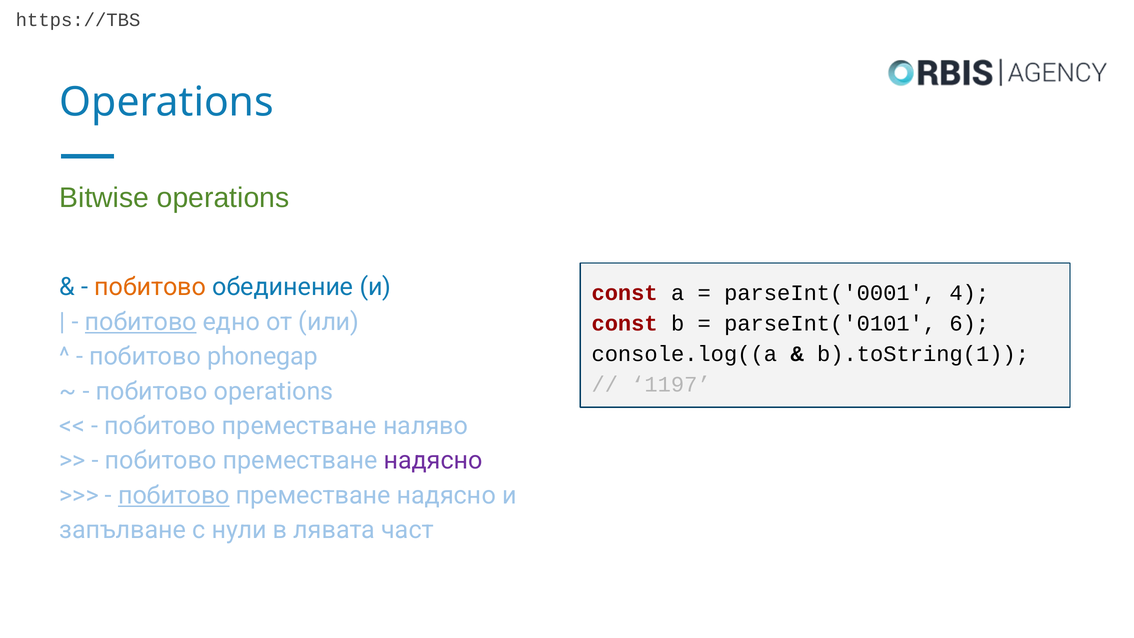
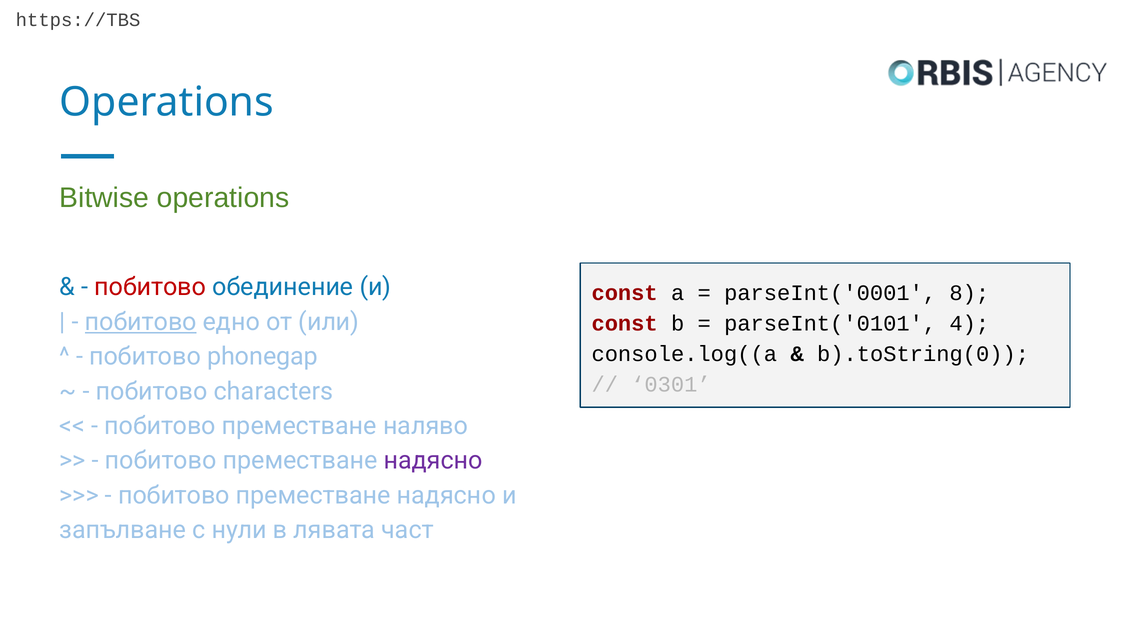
побитово colour: orange -> red (150, 287)
4: 4 -> 8 (969, 293)
6: 6 -> 4 (969, 324)
b).toString(1: b).toString(1 -> b).toString(0 (923, 354)
1197: 1197 -> 0301 (671, 384)
побитово operations: operations -> characters (274, 391)
побитово underline: present -> none (174, 495)
